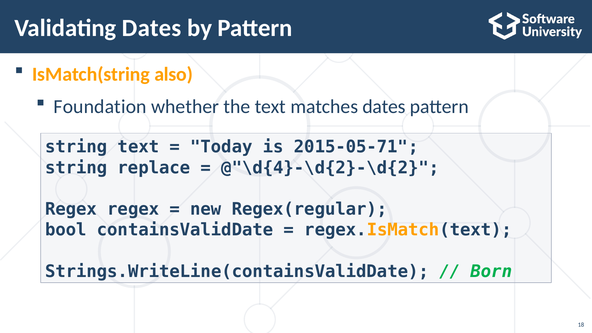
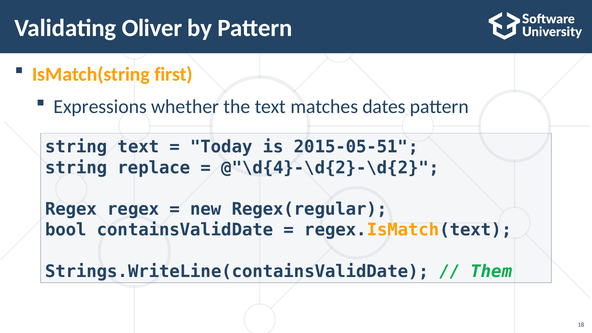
Validating Dates: Dates -> Oliver (152, 28)
also: also -> first (174, 74)
Foundation: Foundation -> Expressions (100, 106)
2015-05-71: 2015-05-71 -> 2015-05-51 (356, 147)
Born: Born -> Them (491, 271)
